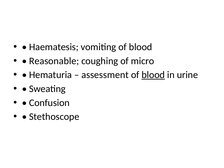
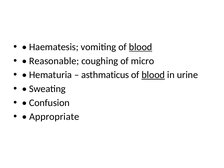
blood underline: none -> present (141, 47)
assessment: assessment -> asthmaticus (105, 75)
Stethoscope: Stethoscope -> Appropriate (54, 117)
